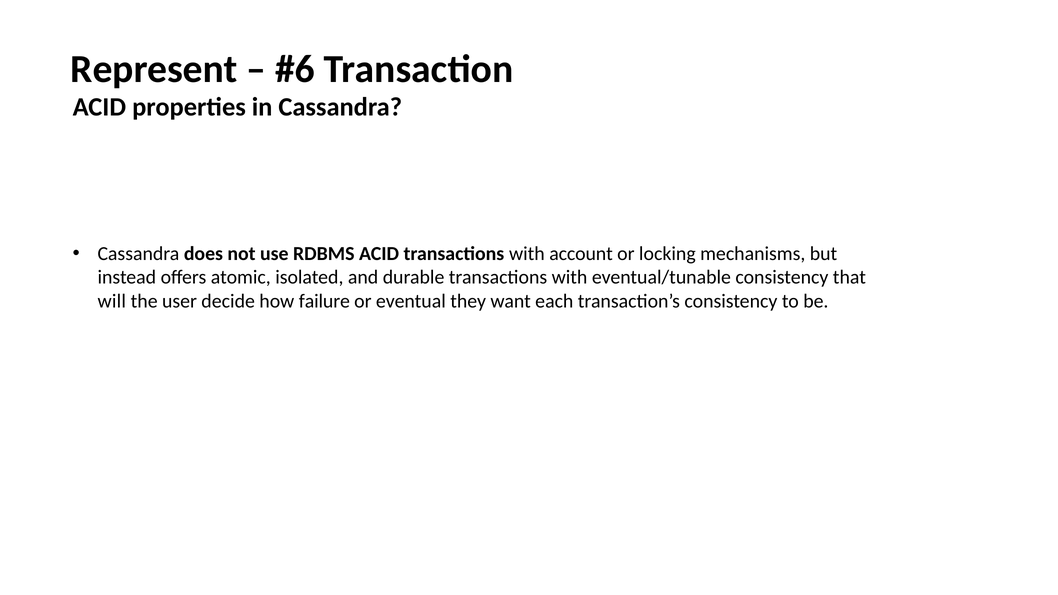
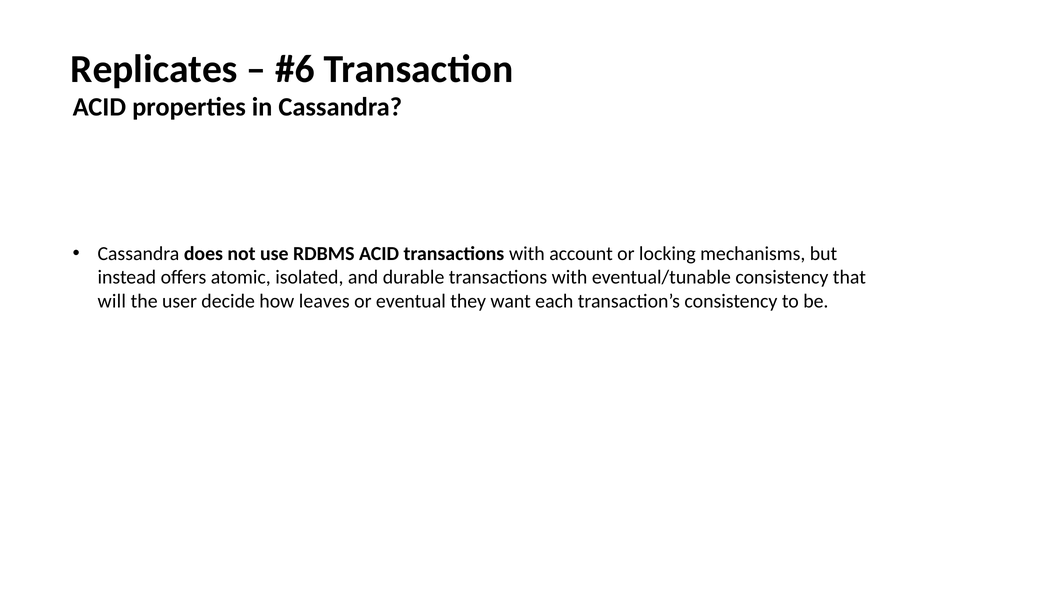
Represent: Represent -> Replicates (154, 69)
failure: failure -> leaves (324, 301)
